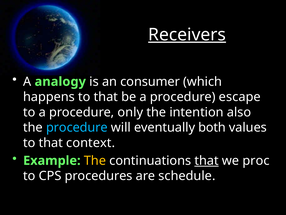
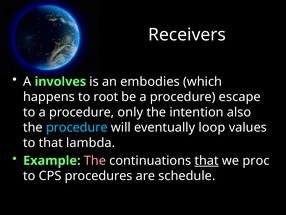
Receivers underline: present -> none (187, 35)
analogy: analogy -> involves (60, 81)
consumer: consumer -> embodies (150, 81)
happens to that: that -> root (106, 97)
both: both -> loop (212, 127)
context: context -> lambda (91, 142)
The colour: yellow -> pink (95, 160)
